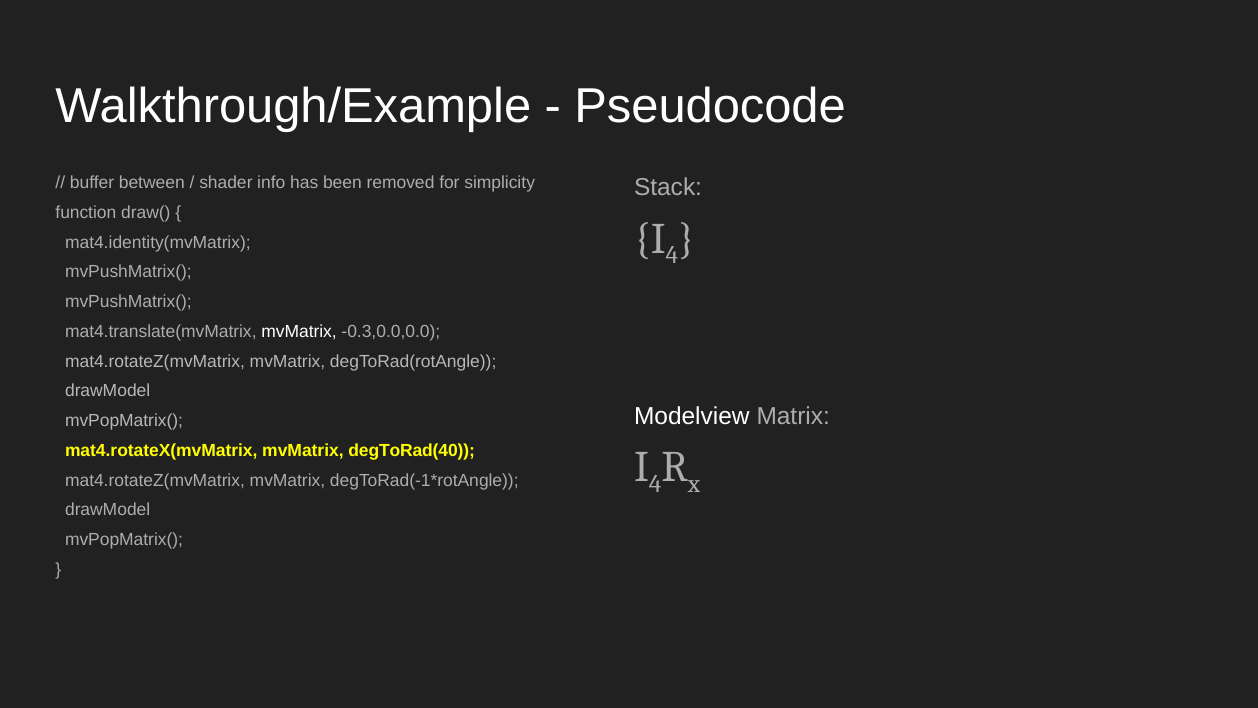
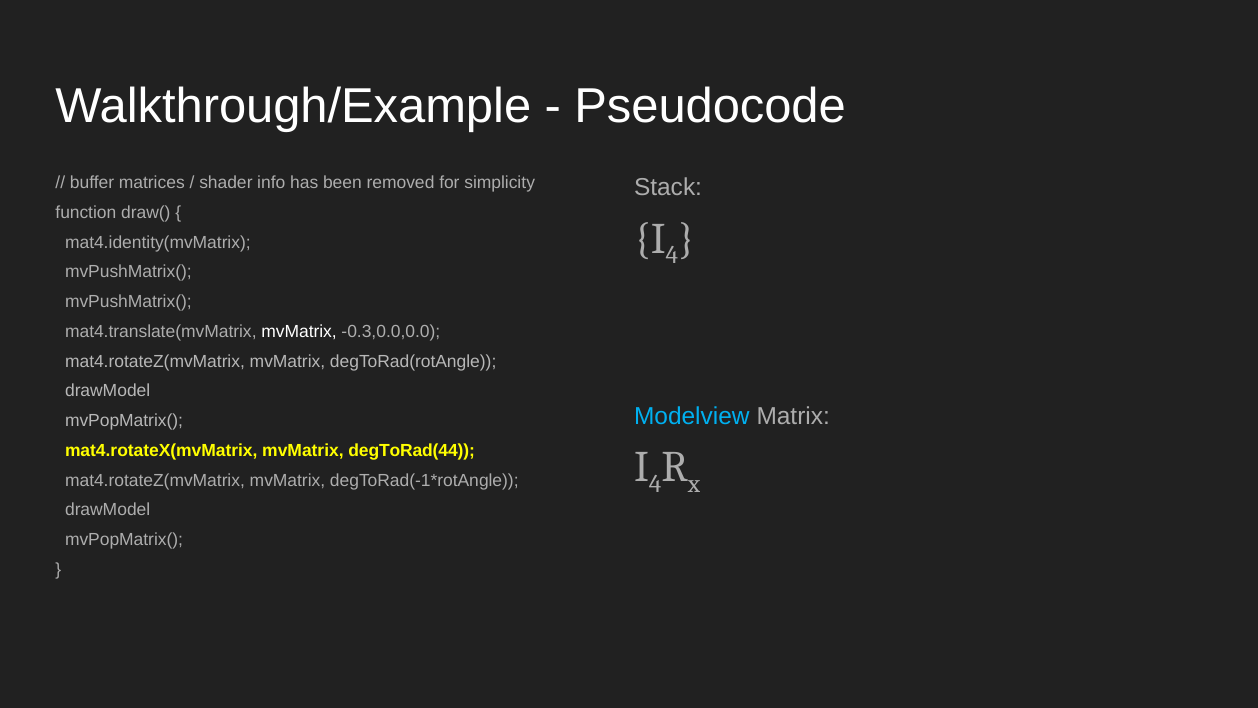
between: between -> matrices (152, 183)
Modelview colour: white -> light blue (692, 416)
degToRad(40: degToRad(40 -> degToRad(44 (412, 450)
